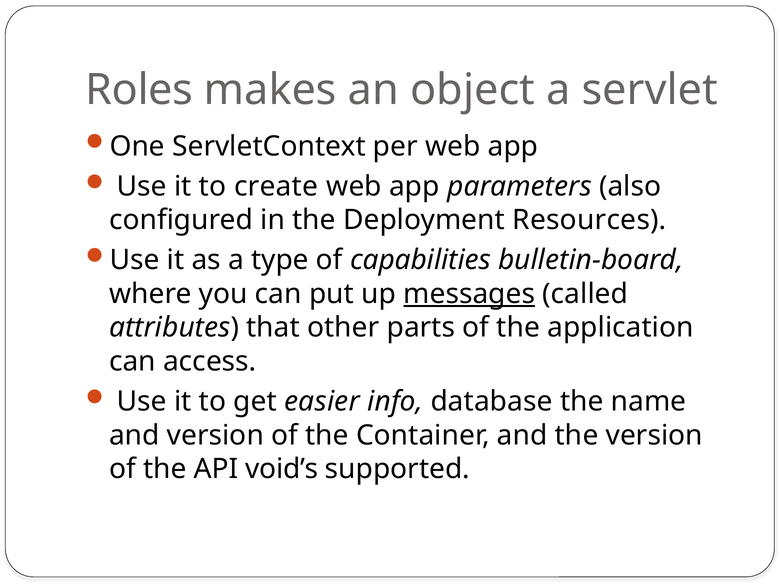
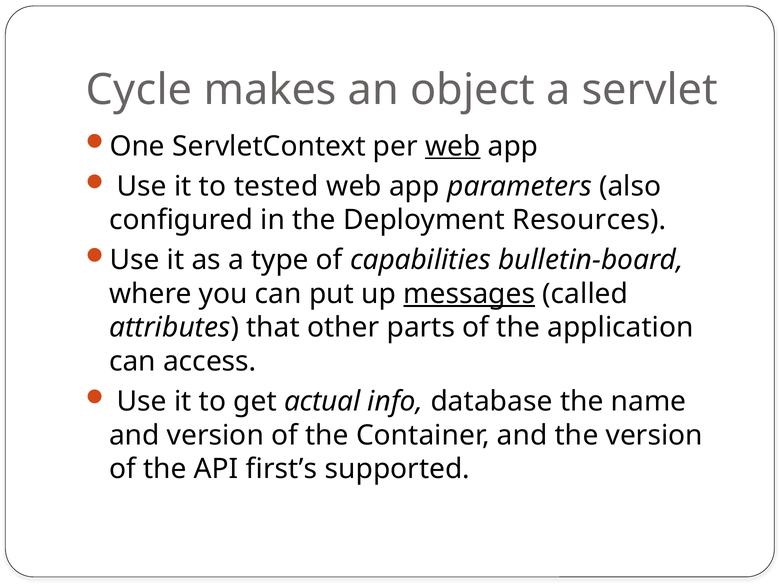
Roles: Roles -> Cycle (139, 90)
web underline: none -> present (453, 146)
create: create -> tested (276, 186)
easier: easier -> actual (322, 402)
void’s: void’s -> first’s (282, 469)
